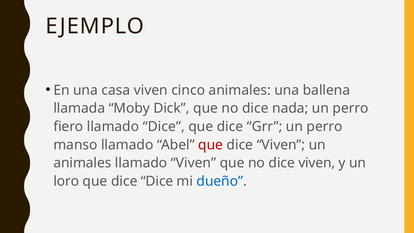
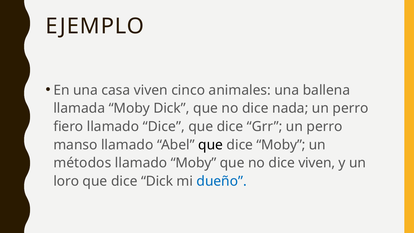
que colour: red -> black (211, 145)
Viven: Viven -> Moby (281, 145)
animales: animales -> métodos (82, 163)
llamado Viven: Viven -> Moby (194, 163)
dice Dice: Dice -> Dick (157, 181)
